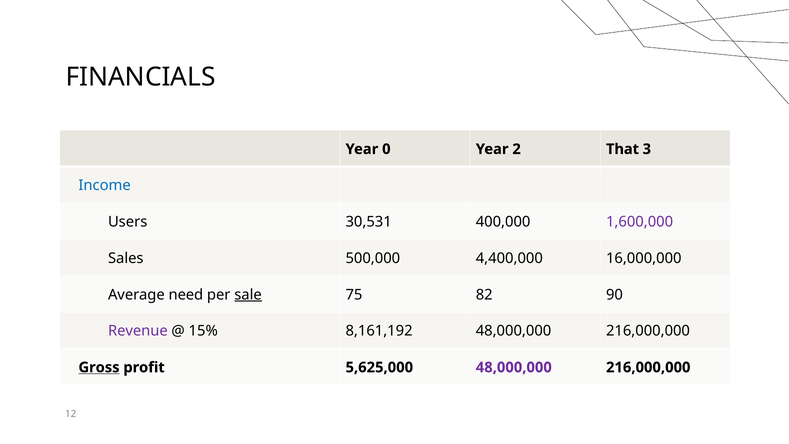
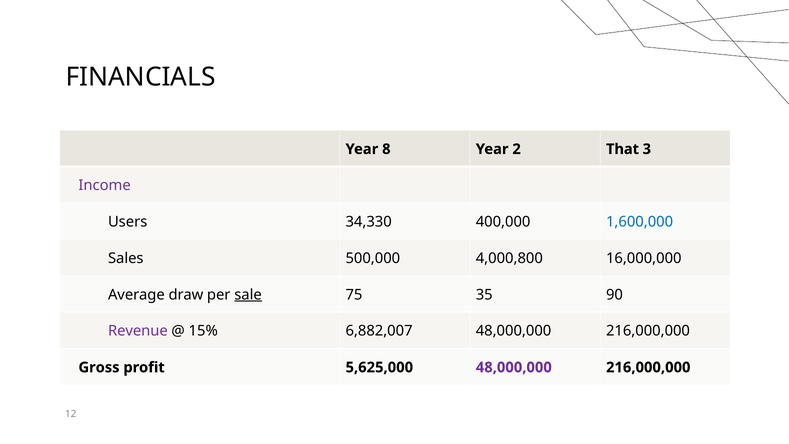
0: 0 -> 8 (386, 149)
Income colour: blue -> purple (105, 185)
30,531: 30,531 -> 34,330 (369, 222)
1,600,000 colour: purple -> blue (640, 222)
4,400,000: 4,400,000 -> 4,000,800 (509, 258)
need: need -> draw (186, 295)
82: 82 -> 35 (484, 295)
8,161,192: 8,161,192 -> 6,882,007 (379, 331)
Gross underline: present -> none (99, 367)
